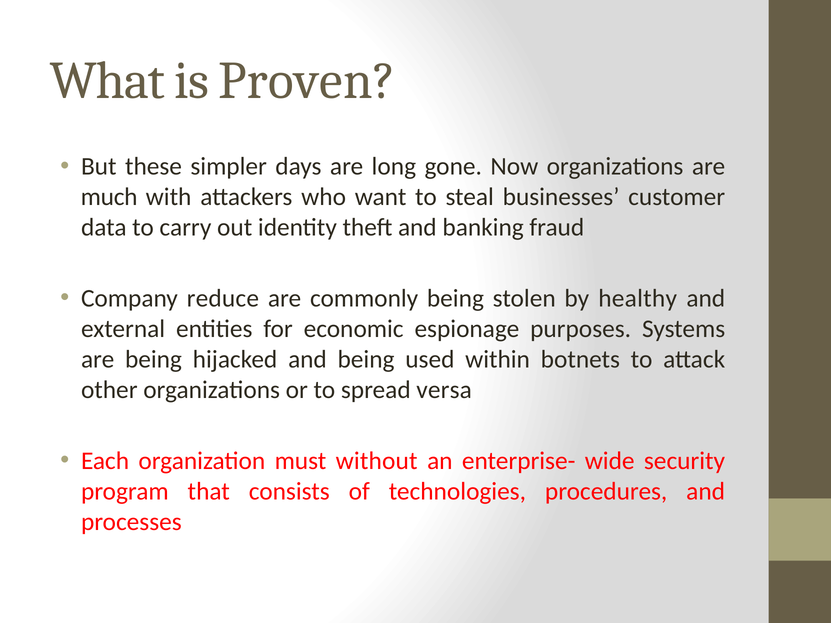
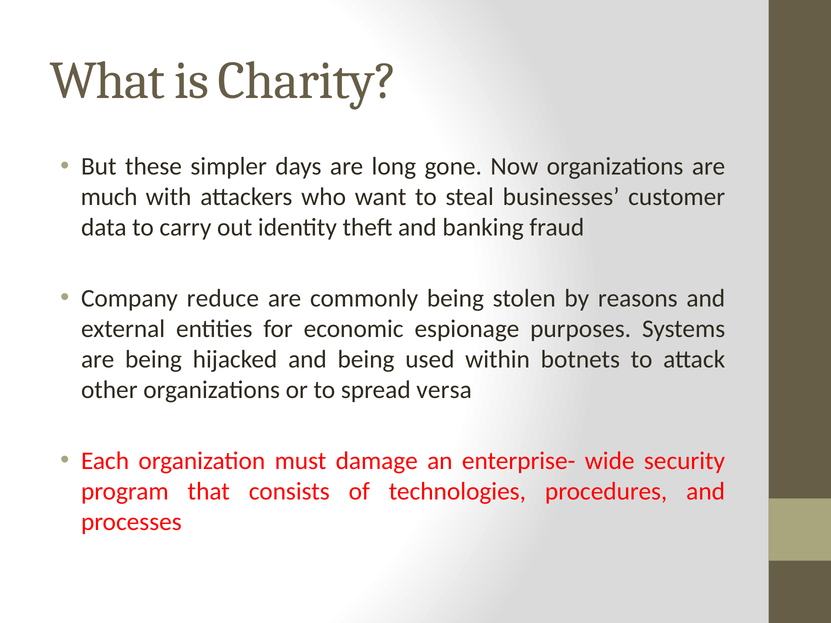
Proven: Proven -> Charity (307, 81)
healthy: healthy -> reasons (638, 299)
without: without -> damage (377, 461)
